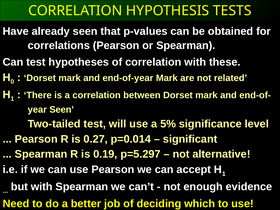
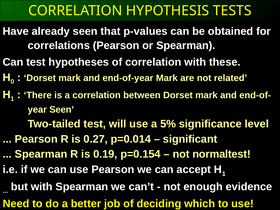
p=5.297: p=5.297 -> p=0.154 (141, 154)
alternative: alternative -> normaltest (222, 154)
